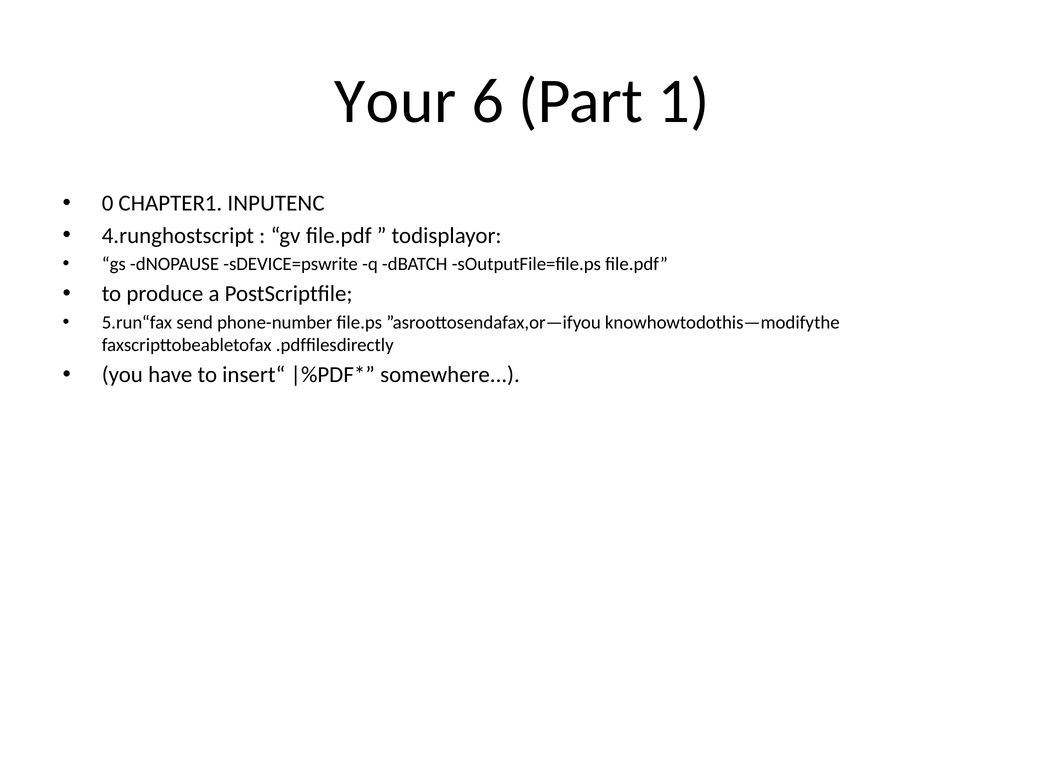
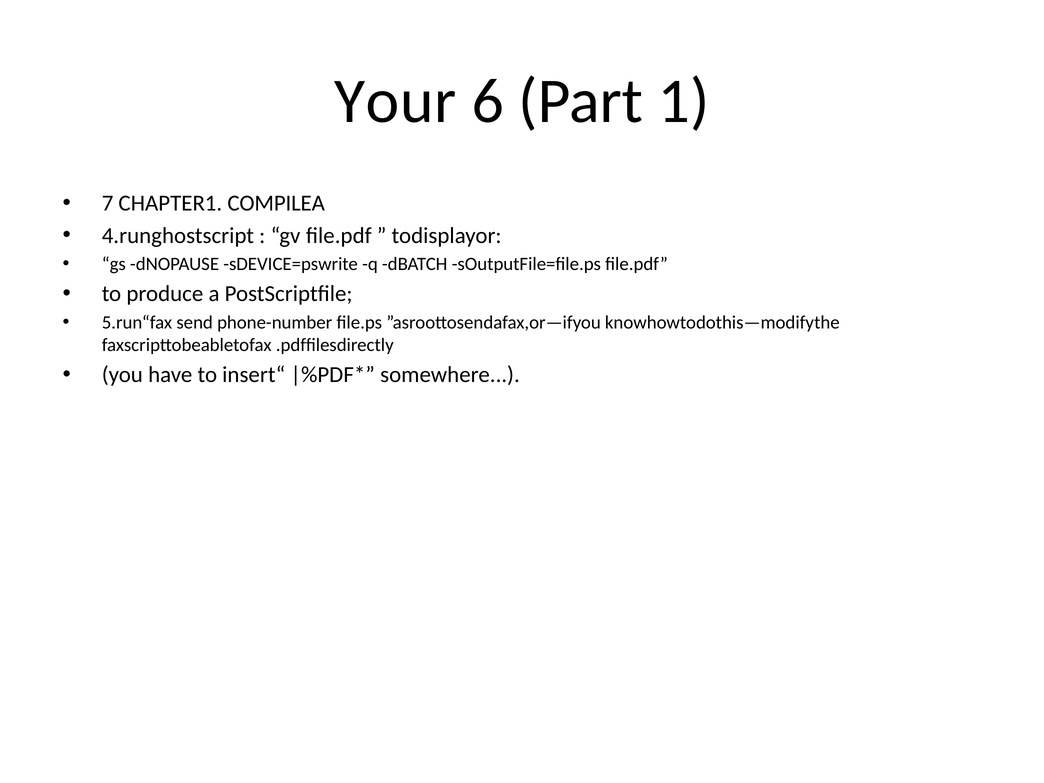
0: 0 -> 7 (108, 203)
INPUTENC: INPUTENC -> COMPILEA (276, 203)
